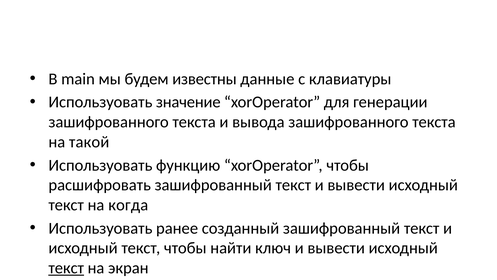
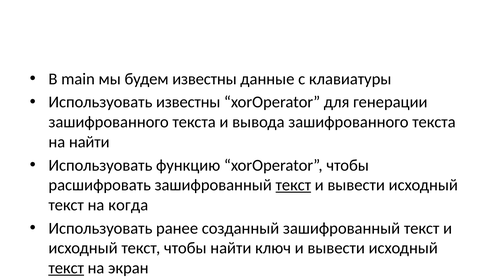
Используовать значение: значение -> известны (188, 102)
на такой: такой -> найти (89, 142)
текст underline: none -> present (293, 185)
